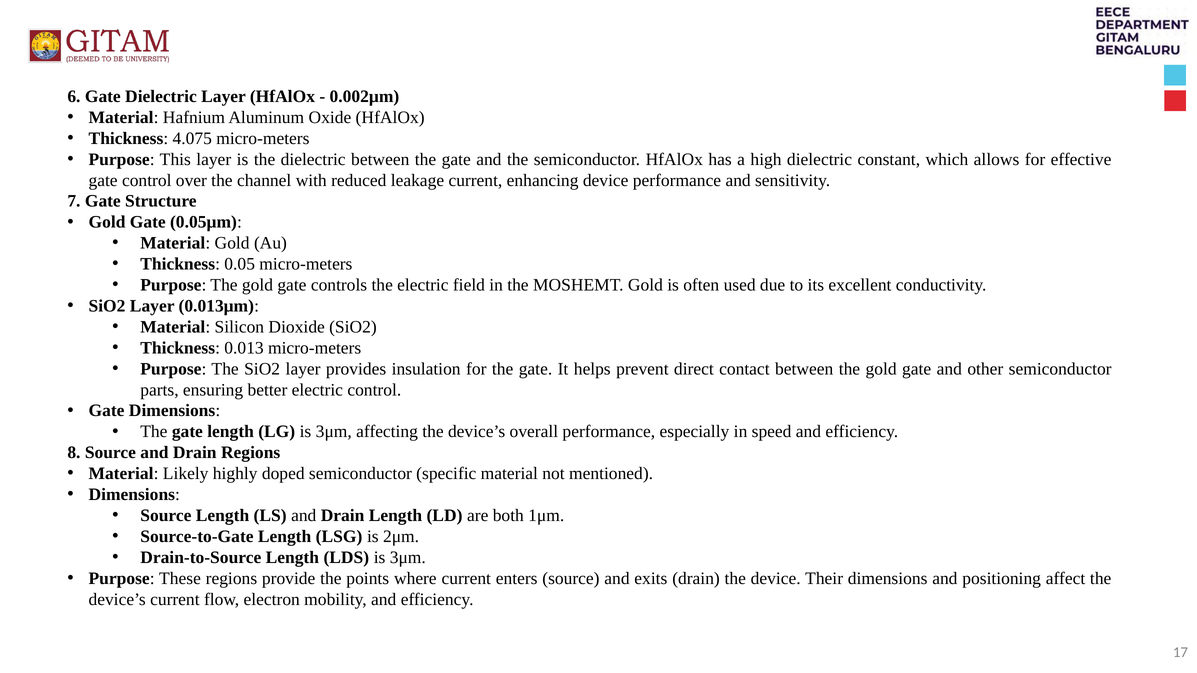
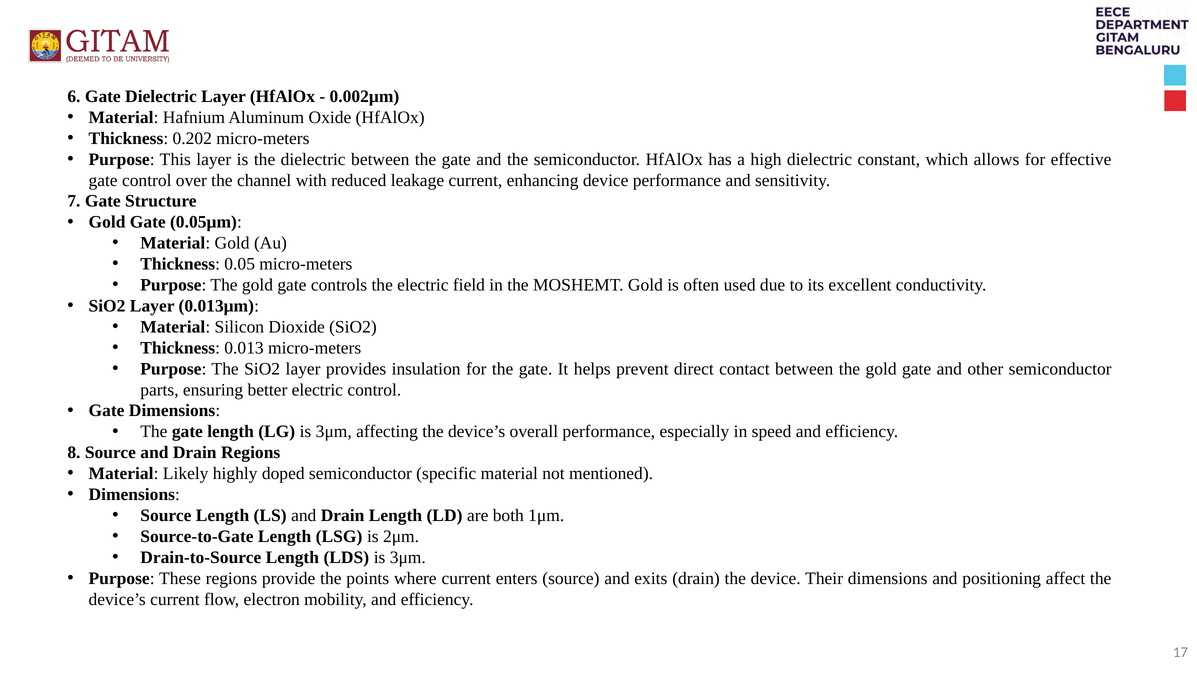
4.075: 4.075 -> 0.202 (192, 138)
